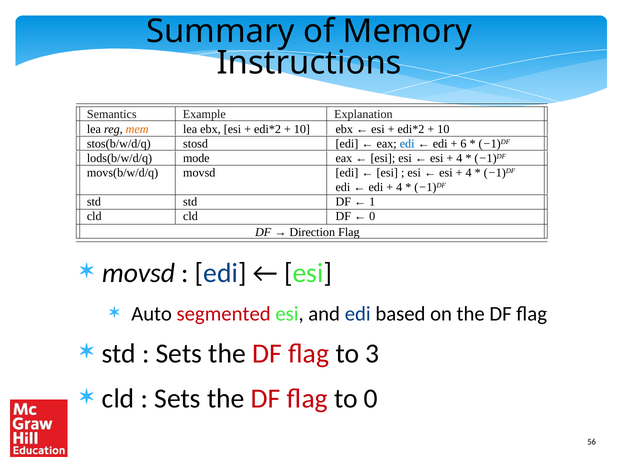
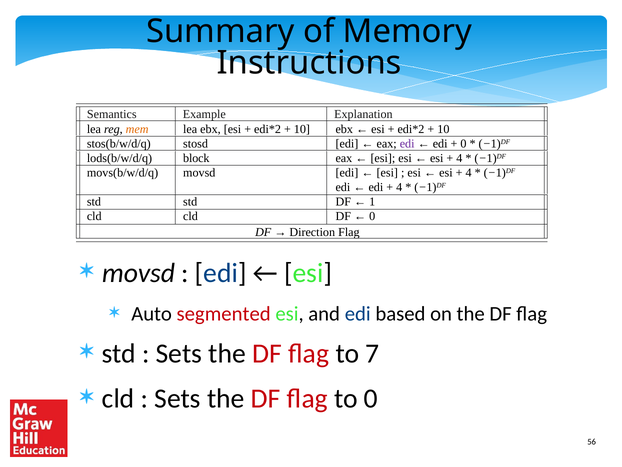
edi colour: blue -> purple (407, 144)
6: 6 -> 0 (463, 144)
mode: mode -> block (196, 158)
3: 3 -> 7 (372, 353)
